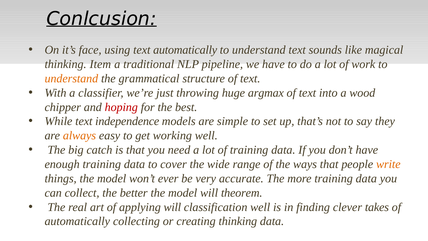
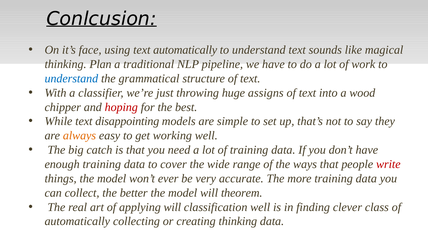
Item: Item -> Plan (100, 64)
understand colour: orange -> blue (71, 78)
argmax: argmax -> assigns (266, 93)
independence: independence -> disappointing (127, 121)
write colour: orange -> red (388, 164)
takes: takes -> class (377, 207)
